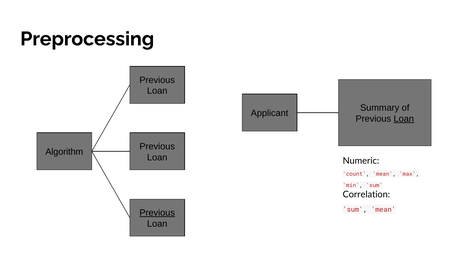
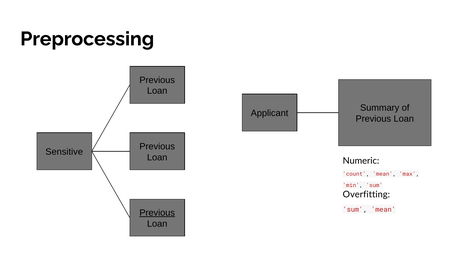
Loan underline: present -> none (404, 119)
Algorithm: Algorithm -> Sensitive (64, 152)
Correlation: Correlation -> Overfitting (366, 194)
